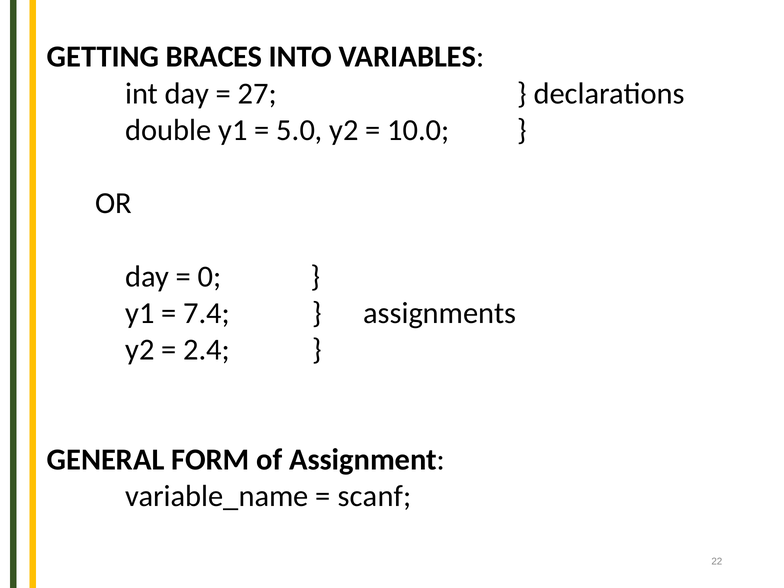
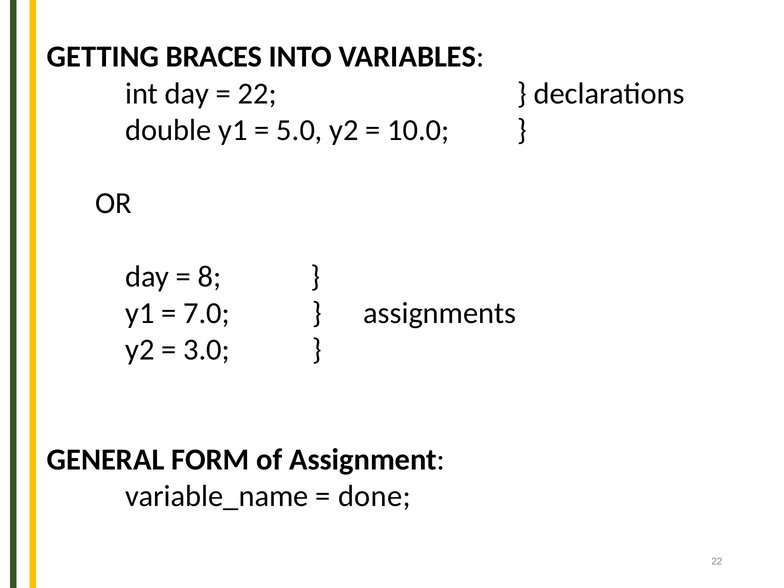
27: 27 -> 22 (257, 94)
0: 0 -> 8 (210, 277)
7.4: 7.4 -> 7.0 (207, 313)
2.4: 2.4 -> 3.0 (207, 350)
scanf: scanf -> done (374, 496)
